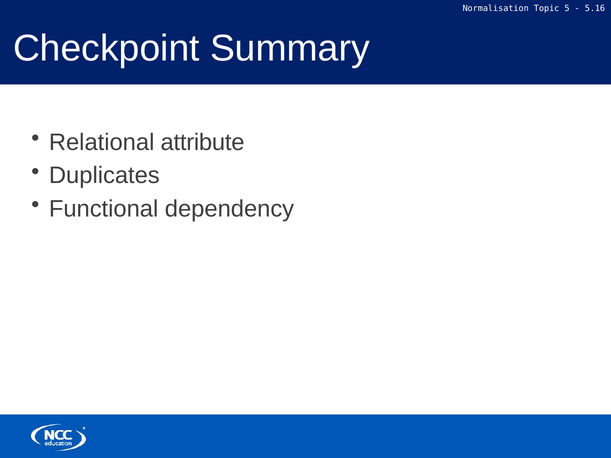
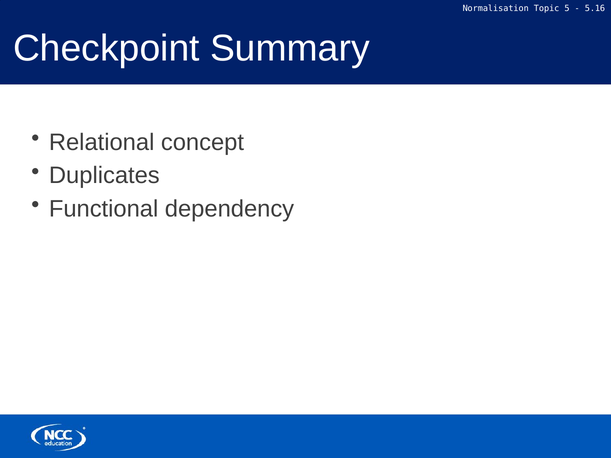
attribute: attribute -> concept (202, 142)
